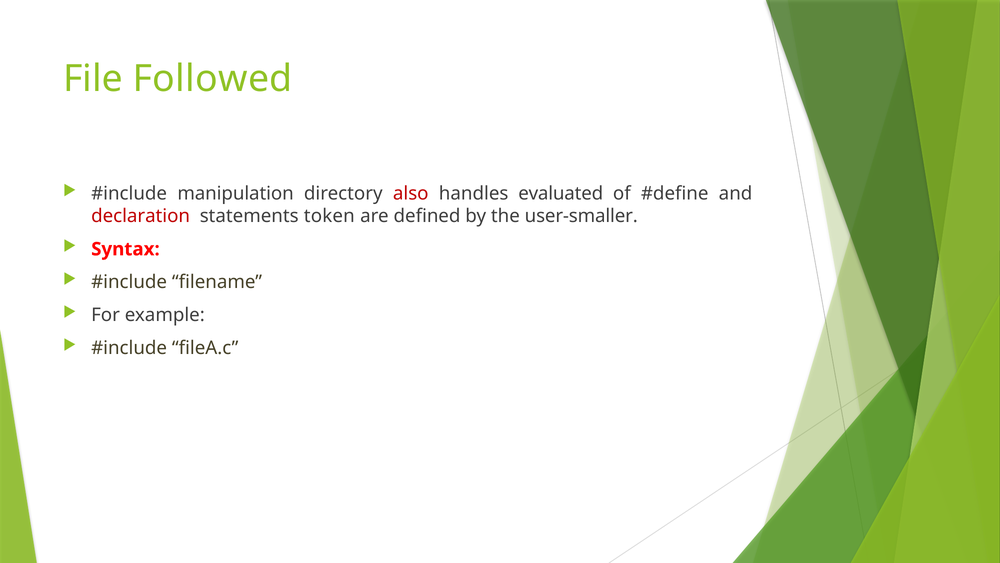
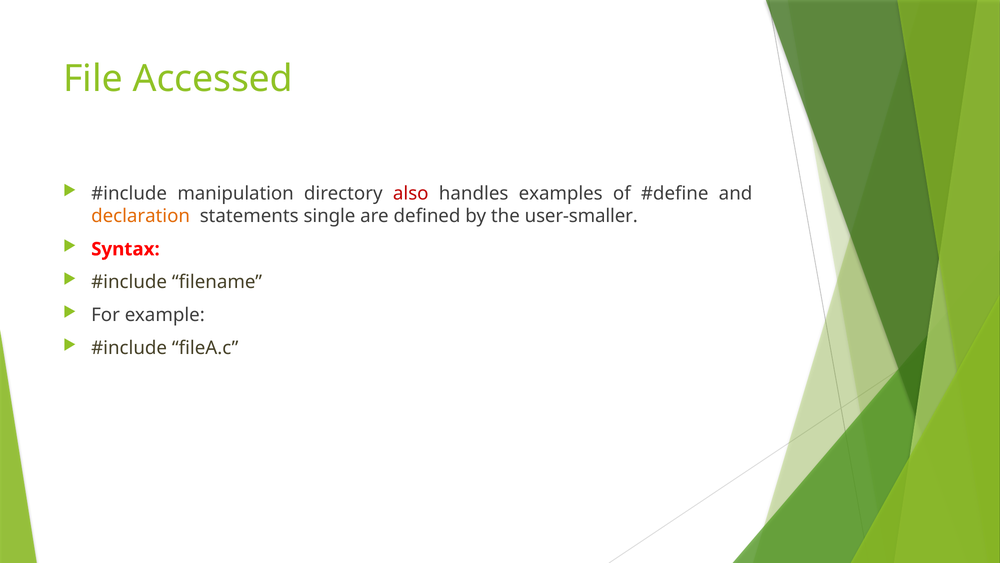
Followed: Followed -> Accessed (213, 79)
evaluated: evaluated -> examples (561, 194)
declaration colour: red -> orange (141, 216)
token: token -> single (329, 216)
